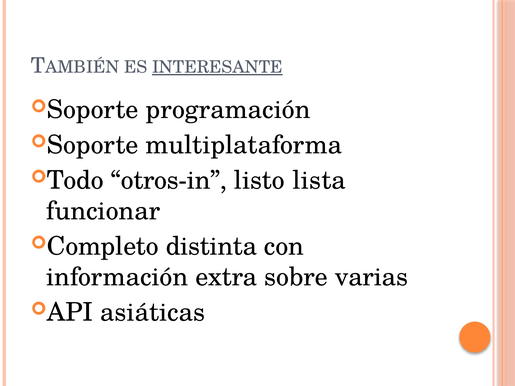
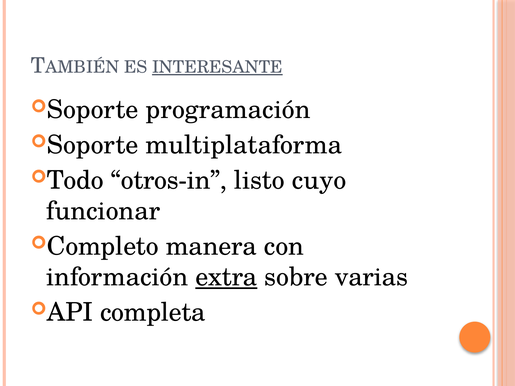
lista: lista -> cuyo (319, 180)
distinta: distinta -> manera (211, 246)
extra underline: none -> present (226, 277)
asiáticas: asiáticas -> completa (153, 313)
